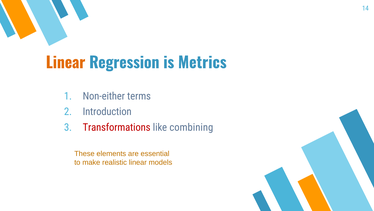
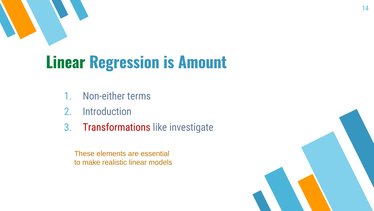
Linear colour: orange -> green (66, 63)
Metrics: Metrics -> Amount (202, 63)
combining: combining -> investigate (191, 127)
